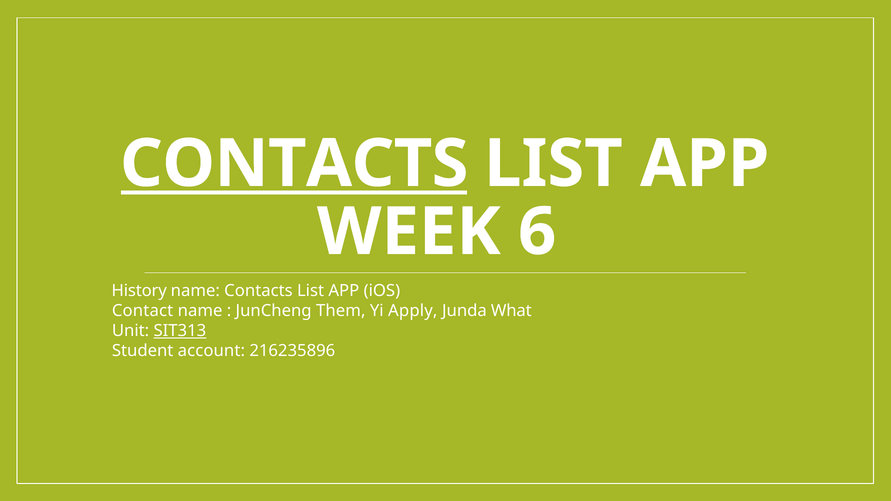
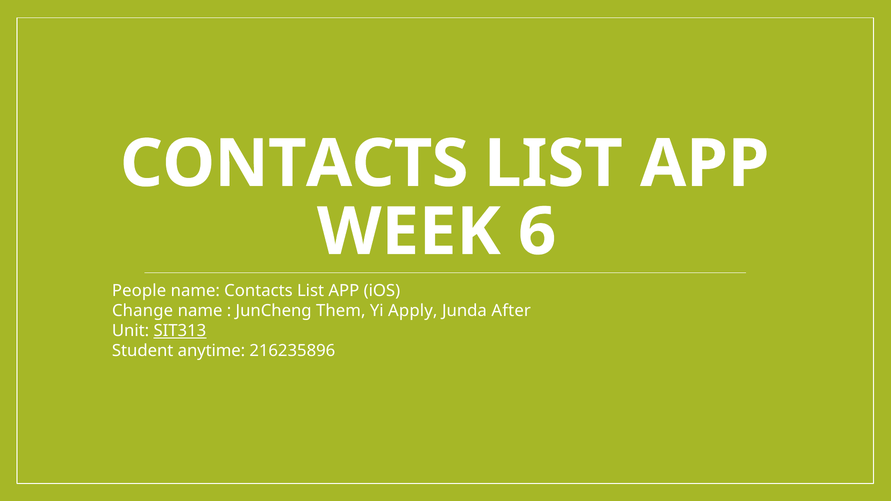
CONTACTS underline: present -> none (294, 164)
History: History -> People (139, 291)
Contact: Contact -> Change (143, 311)
What: What -> After (511, 311)
account: account -> anytime (211, 351)
